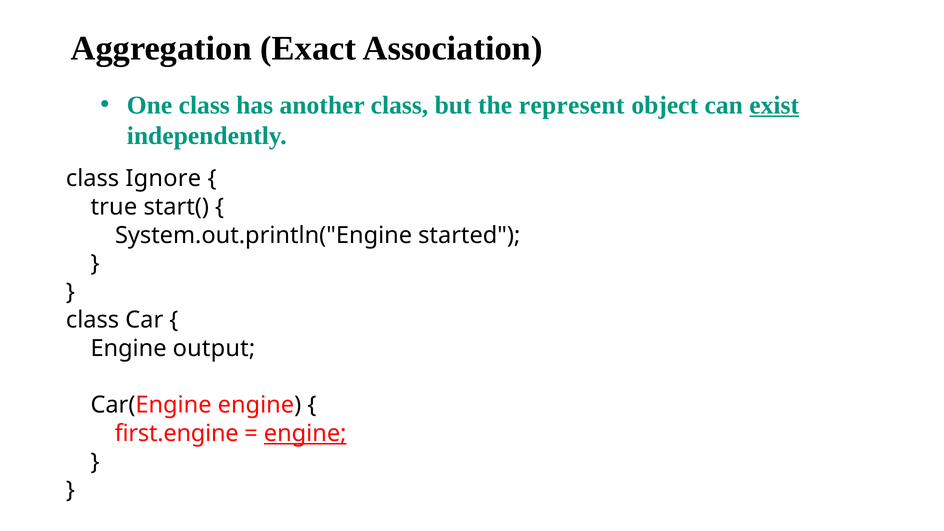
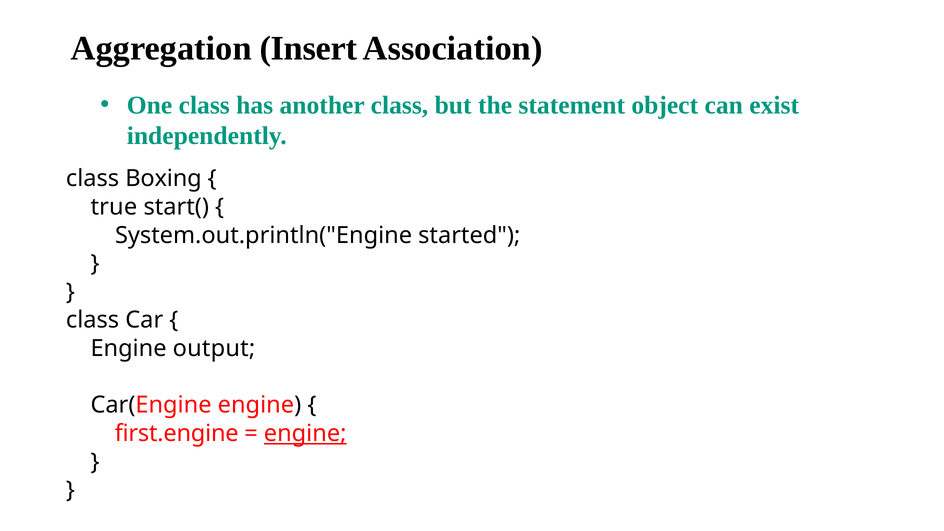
Exact: Exact -> Insert (308, 49)
represent: represent -> statement (572, 105)
exist underline: present -> none (774, 105)
Ignore: Ignore -> Boxing (163, 179)
